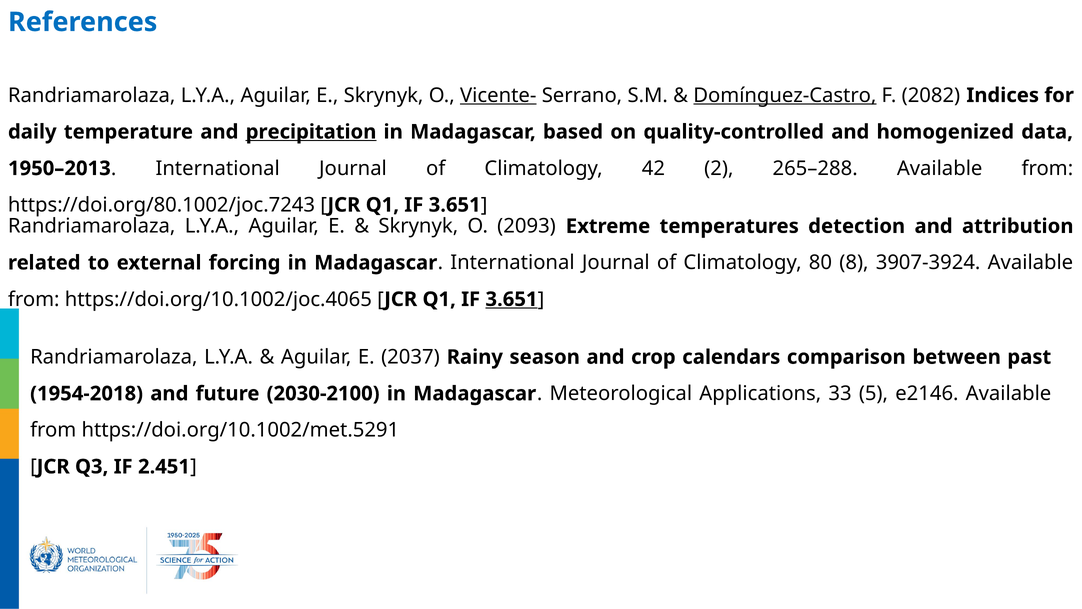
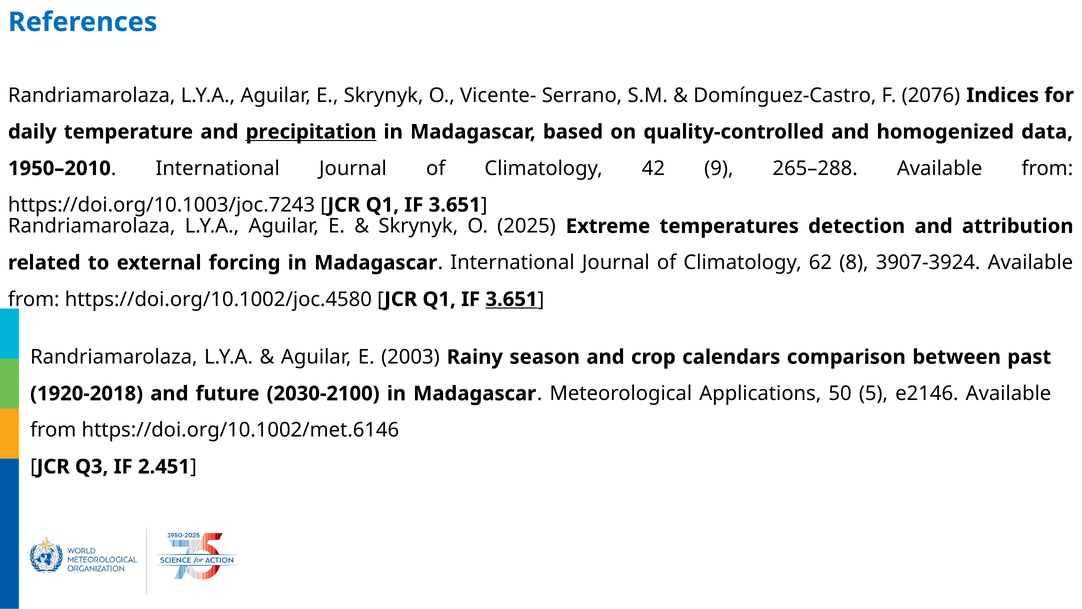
Vicente- underline: present -> none (498, 95)
Domínguez-Castro underline: present -> none (785, 95)
2082: 2082 -> 2076 (931, 95)
1950–2013: 1950–2013 -> 1950–2010 (59, 168)
2: 2 -> 9 (719, 168)
https://doi.org/80.1002/joc.7243: https://doi.org/80.1002/joc.7243 -> https://doi.org/10.1003/joc.7243 (162, 205)
2093: 2093 -> 2025 (527, 226)
80: 80 -> 62 (820, 263)
https://doi.org/10.1002/joc.4065: https://doi.org/10.1002/joc.4065 -> https://doi.org/10.1002/joc.4580 (218, 299)
2037: 2037 -> 2003 (410, 357)
1954-2018: 1954-2018 -> 1920-2018 (87, 393)
33: 33 -> 50 (840, 393)
https://doi.org/10.1002/met.5291: https://doi.org/10.1002/met.5291 -> https://doi.org/10.1002/met.6146 (240, 430)
